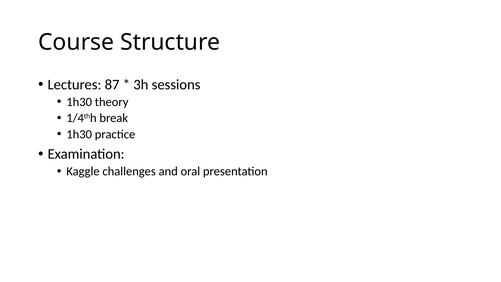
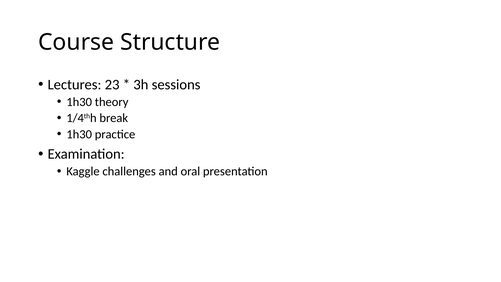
87: 87 -> 23 (112, 85)
